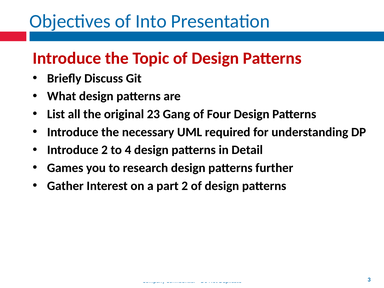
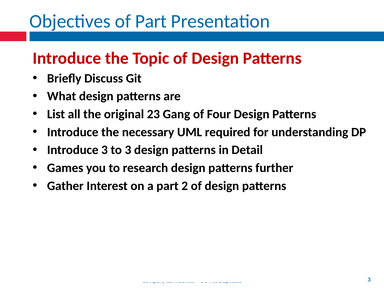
of Into: Into -> Part (151, 21)
Introduce 2: 2 -> 3 (105, 150)
to 4: 4 -> 3 (128, 150)
